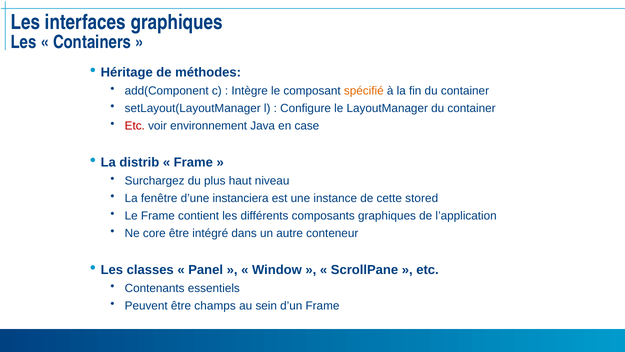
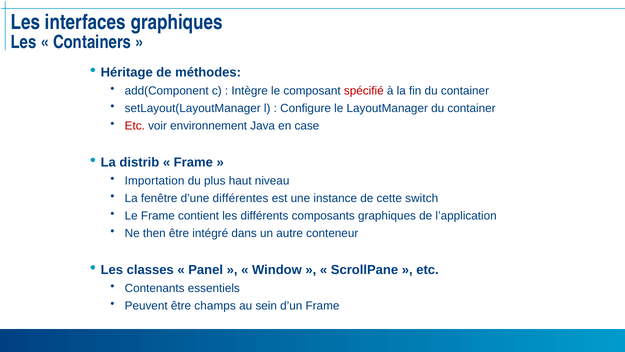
spécifié colour: orange -> red (364, 91)
Surchargez: Surchargez -> Importation (155, 180)
instanciera: instanciera -> différentes (240, 198)
stored: stored -> switch (422, 198)
core: core -> then (154, 233)
